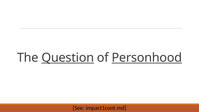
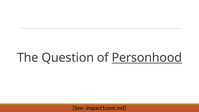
Question underline: present -> none (68, 58)
